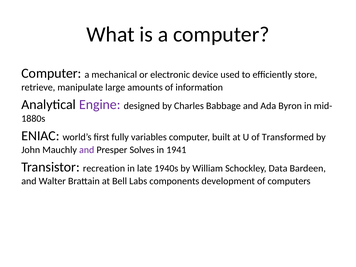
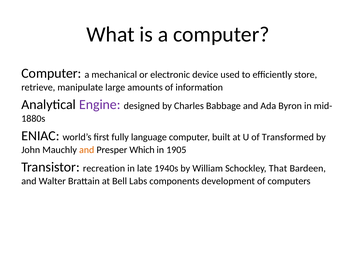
variables: variables -> language (149, 137)
and colour: purple -> orange (87, 150)
Solves: Solves -> Which (142, 150)
1941: 1941 -> 1905 (176, 150)
Data: Data -> That (278, 168)
